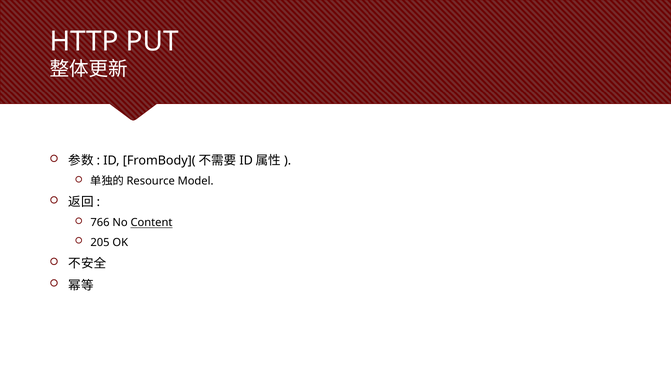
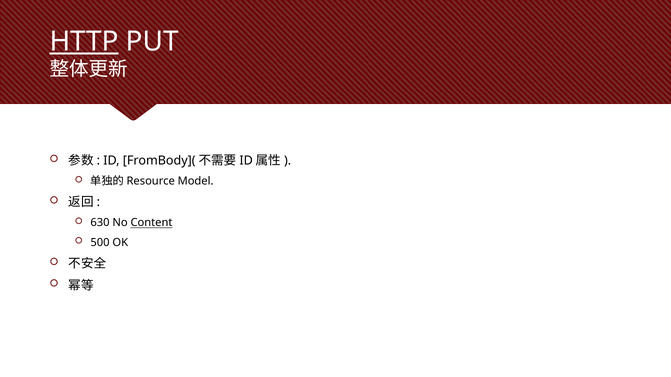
HTTP underline: none -> present (84, 42)
766: 766 -> 630 (100, 223)
205: 205 -> 500 (100, 243)
